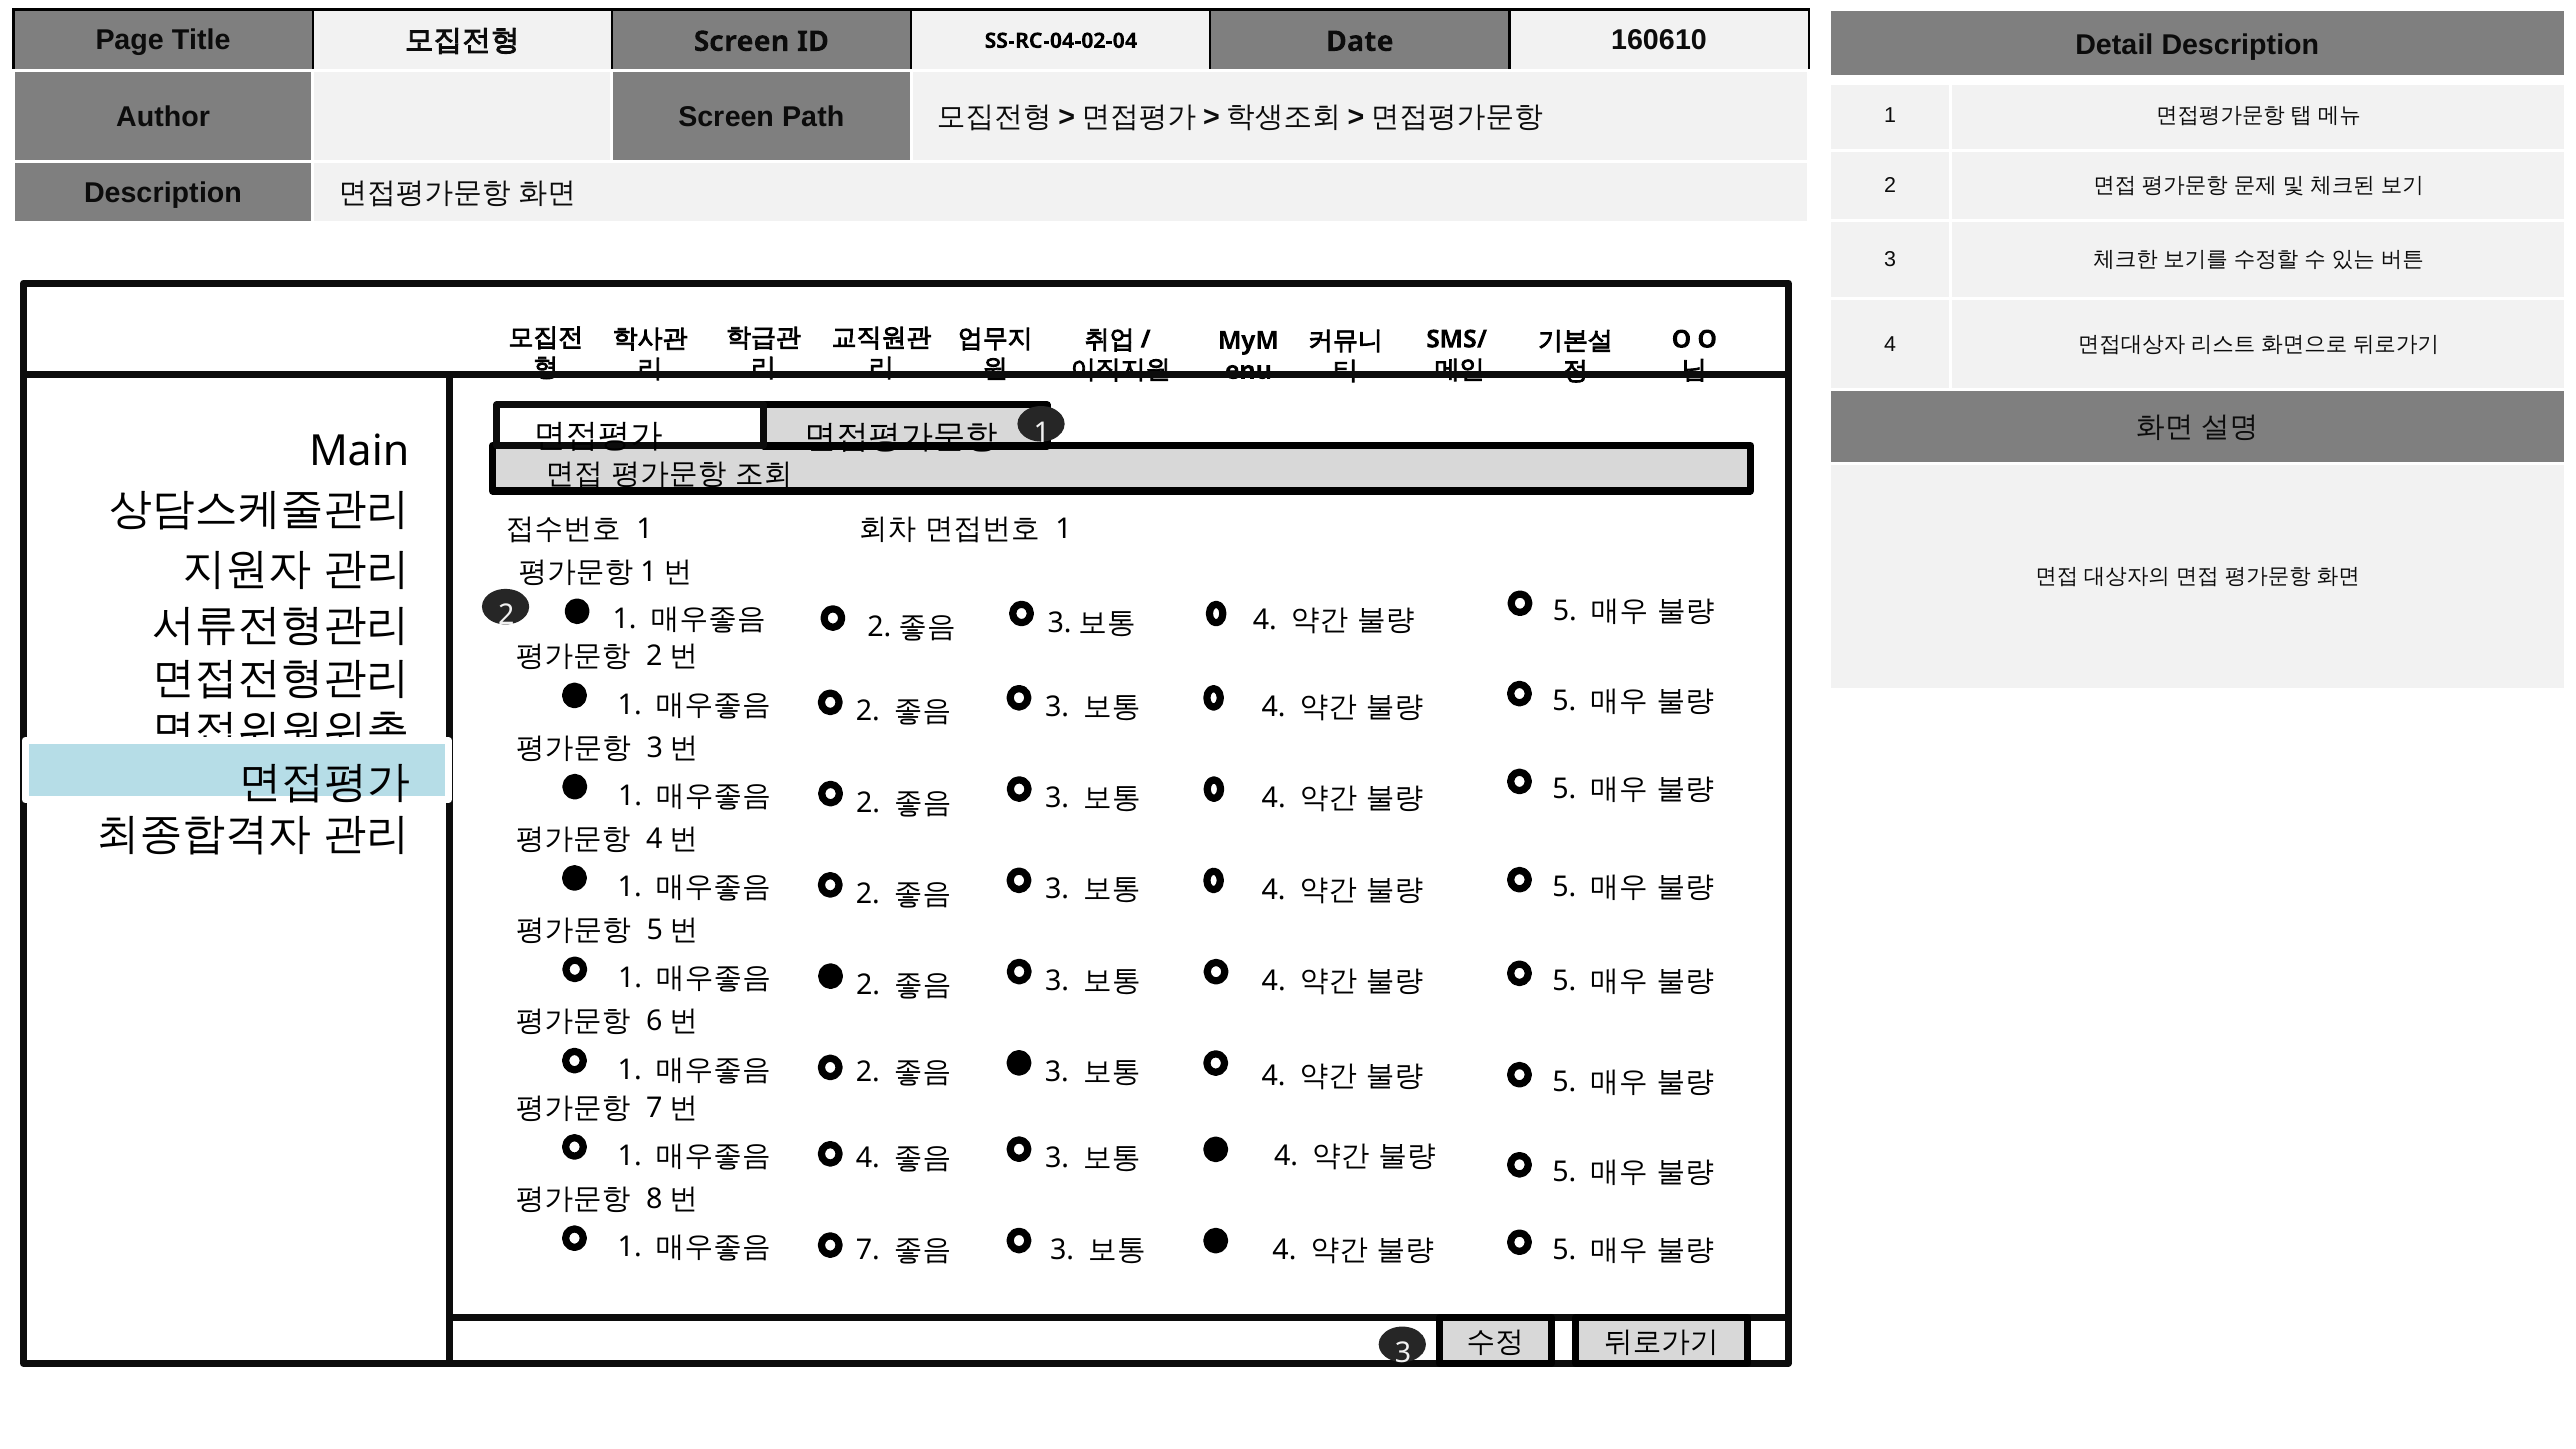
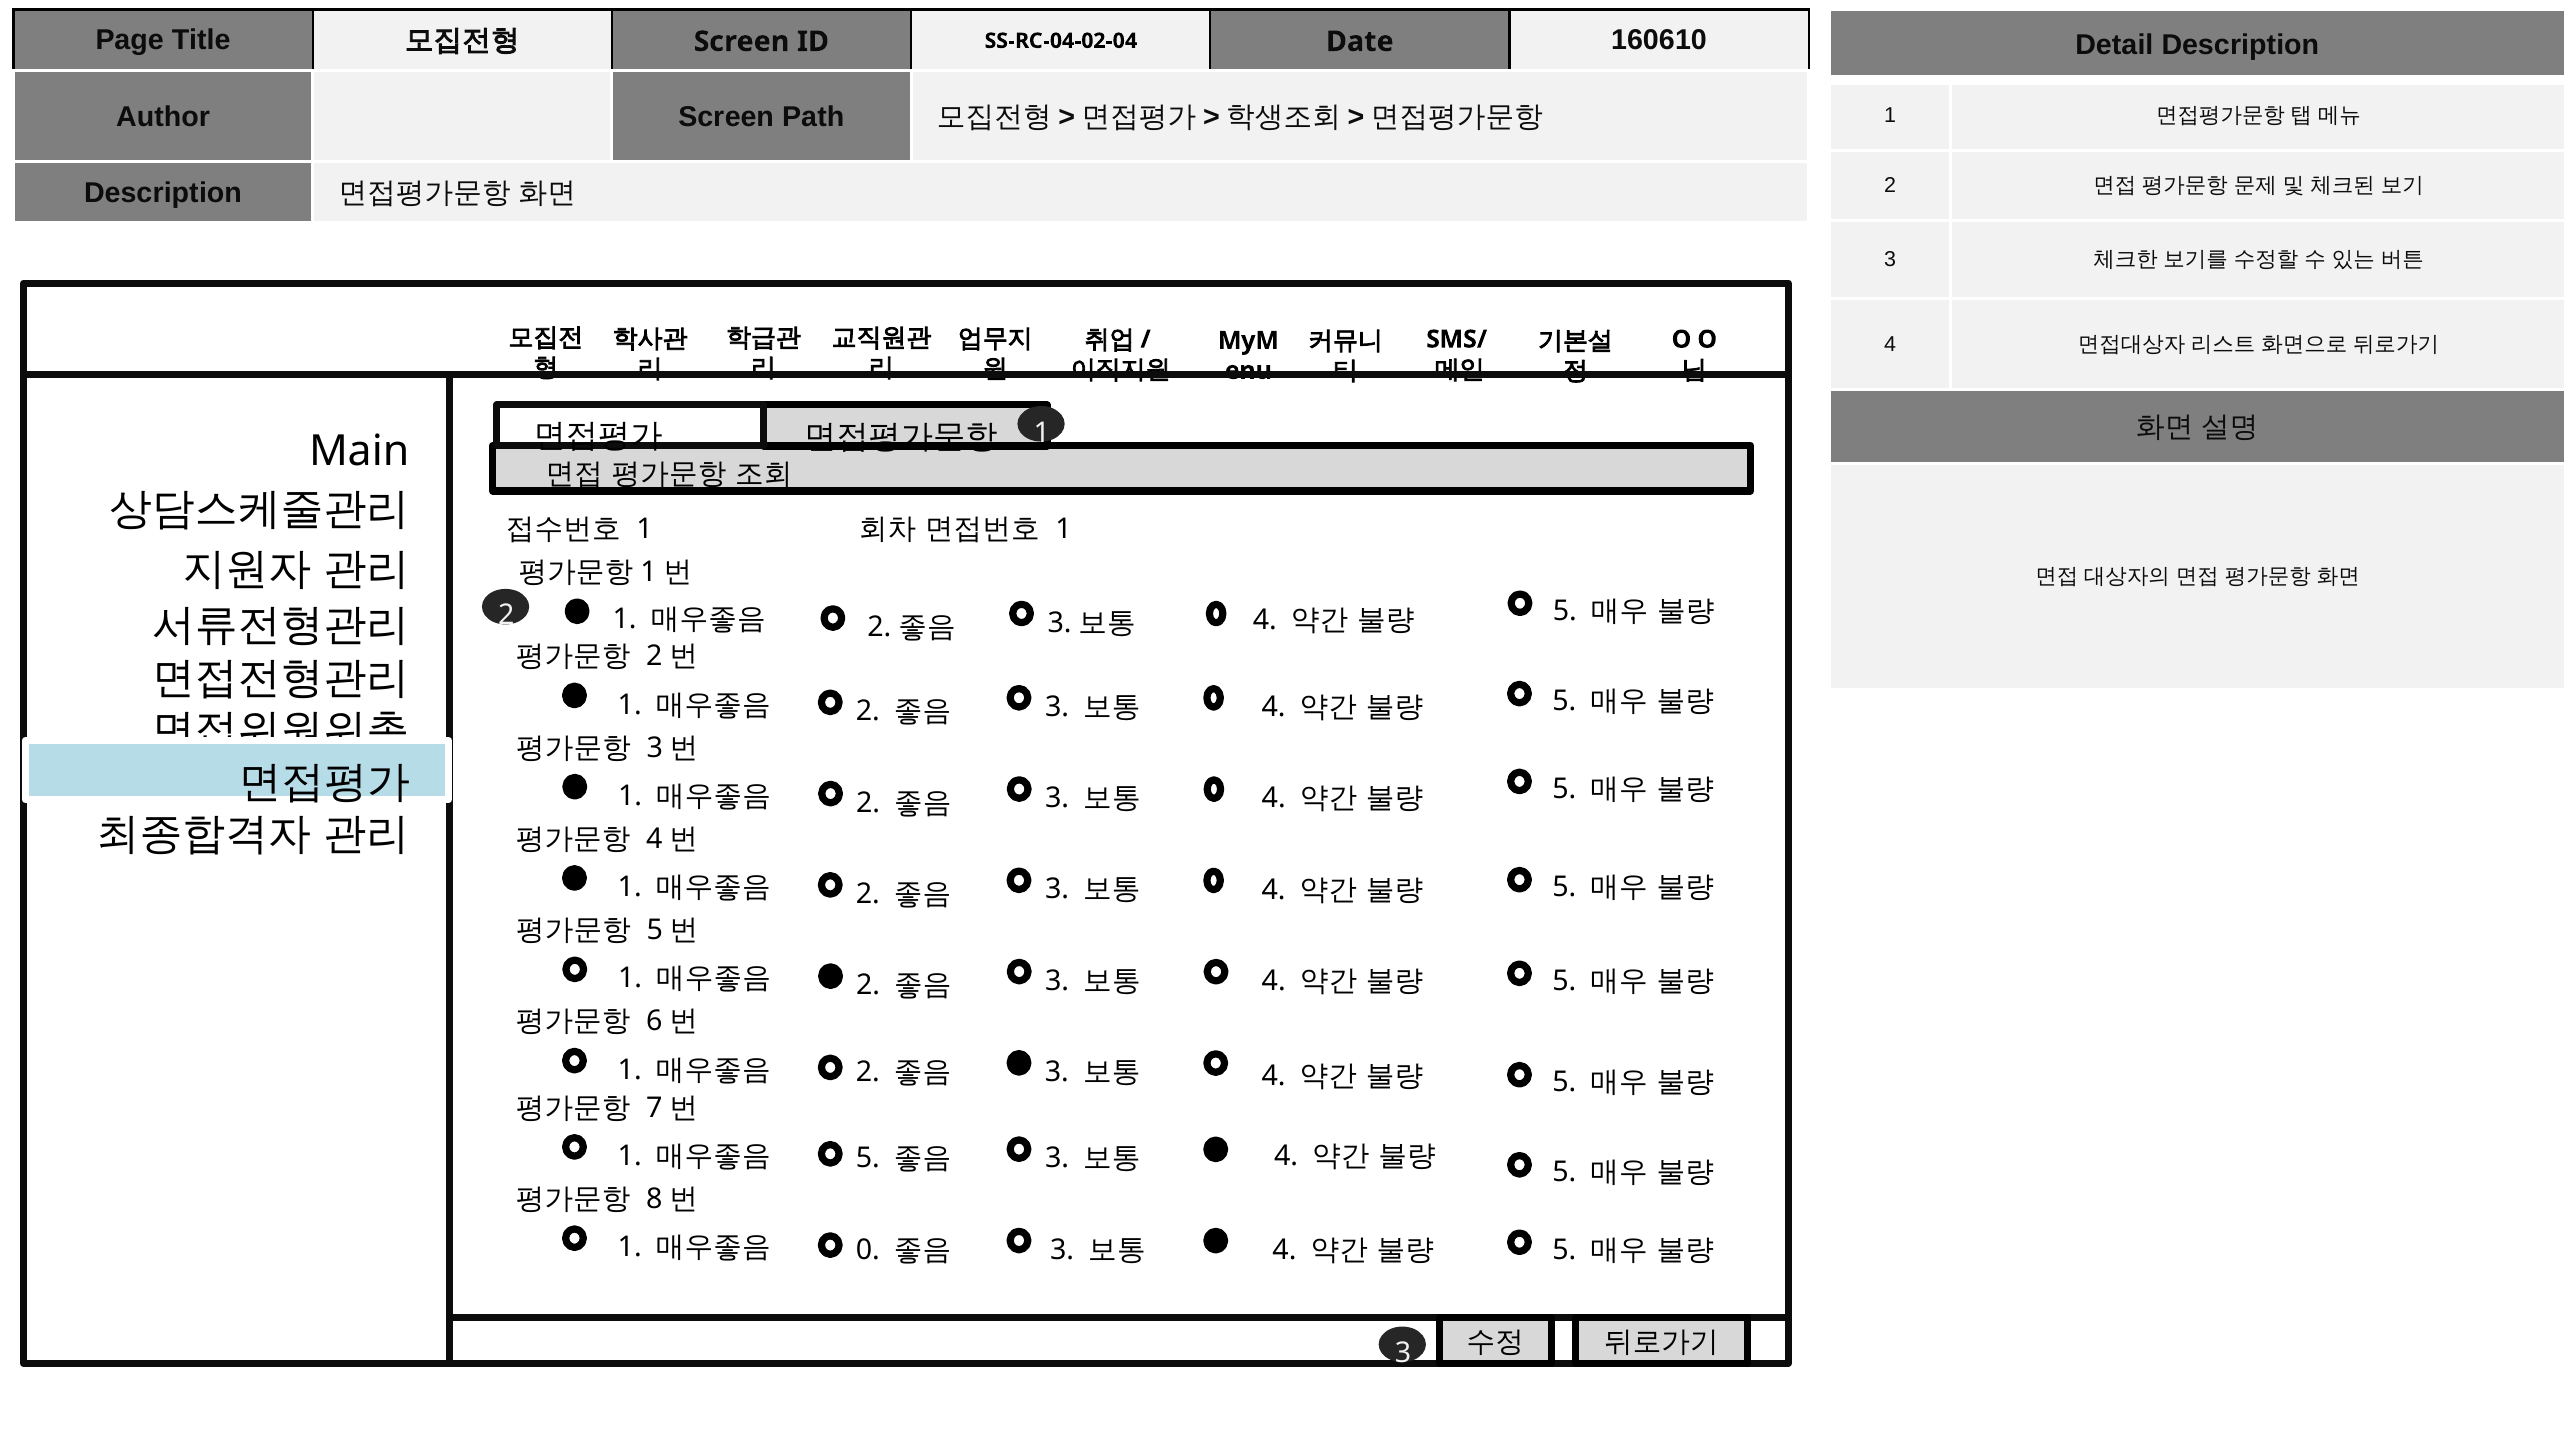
4: 4 -> 5 (868, 1158)
7: 7 -> 0 (868, 1250)
